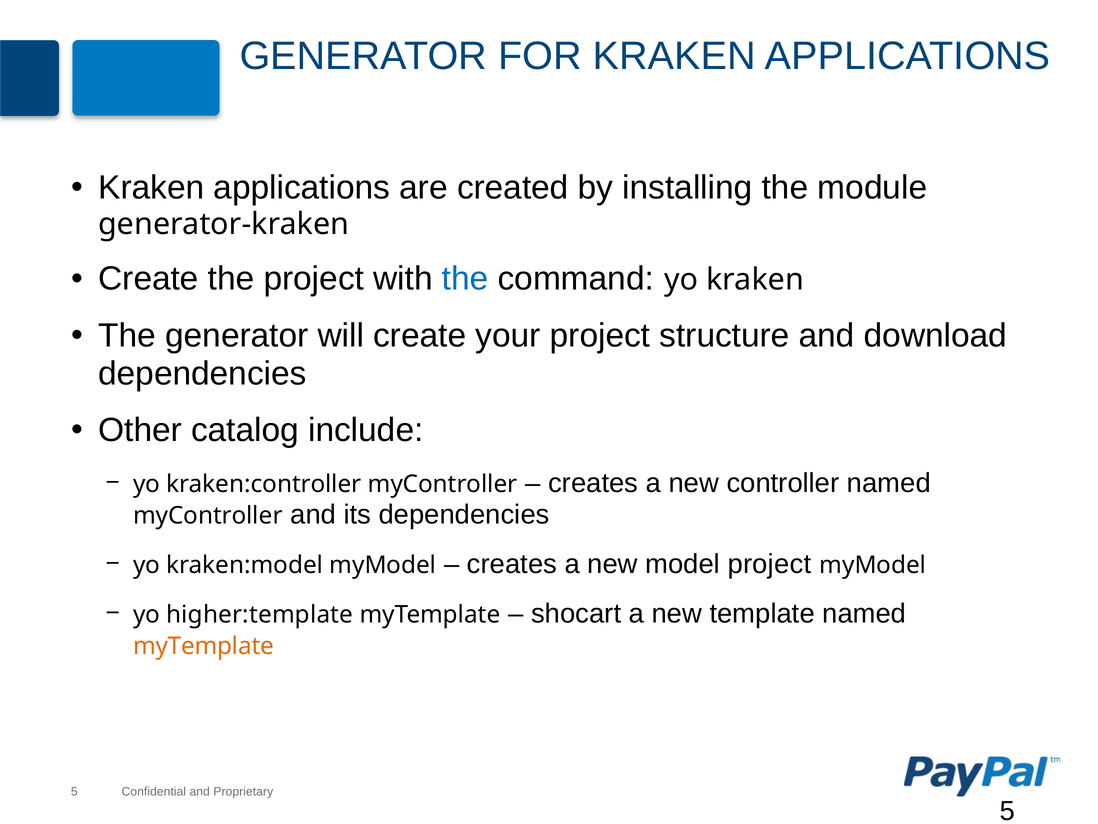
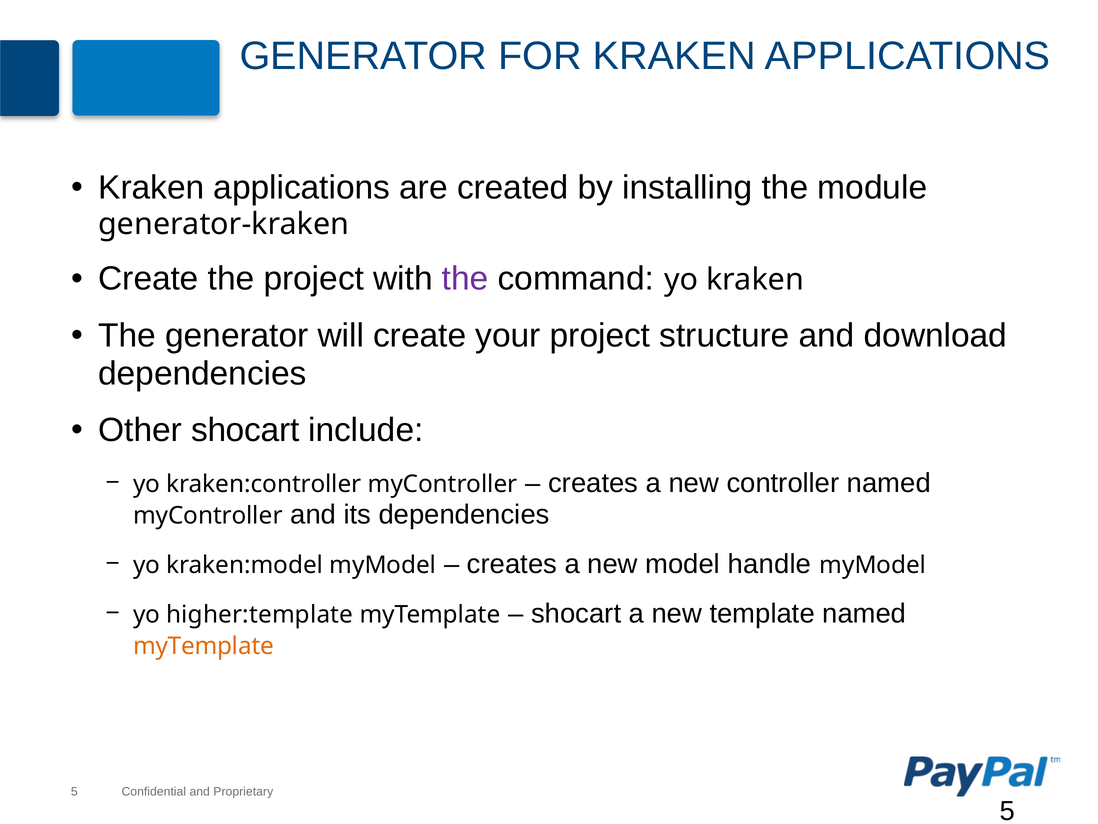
the colour: blue -> purple (465, 279)
Other catalog: catalog -> shocart (245, 430)
model project: project -> handle (769, 564)
